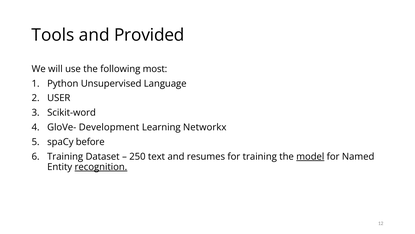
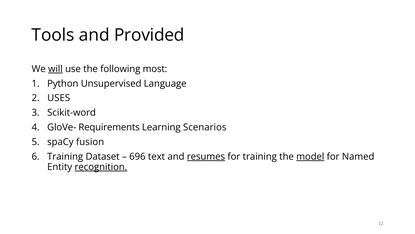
will underline: none -> present (55, 69)
USER: USER -> USES (59, 98)
Development: Development -> Requirements (109, 127)
Networkx: Networkx -> Scenarios (205, 127)
before: before -> fusion (90, 142)
250: 250 -> 696 (137, 156)
resumes underline: none -> present (206, 156)
